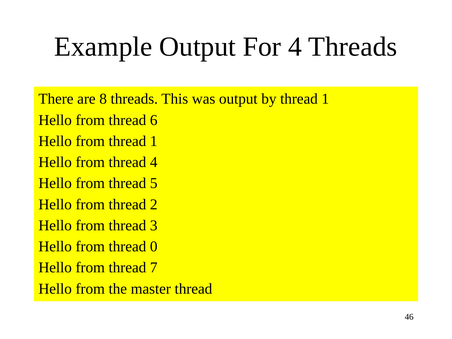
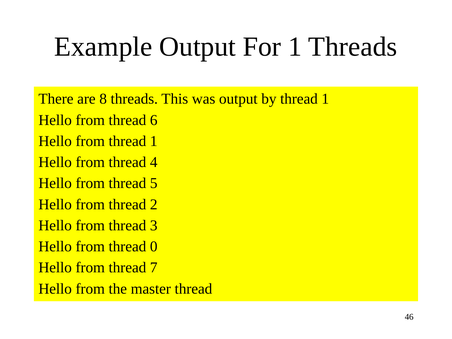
For 4: 4 -> 1 (295, 47)
